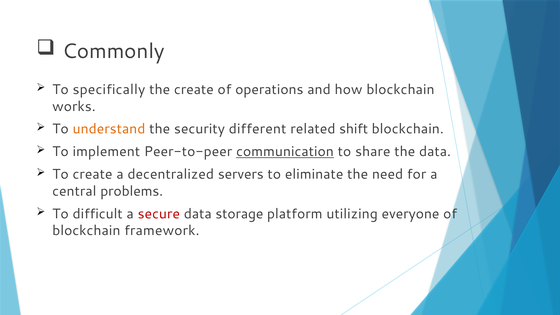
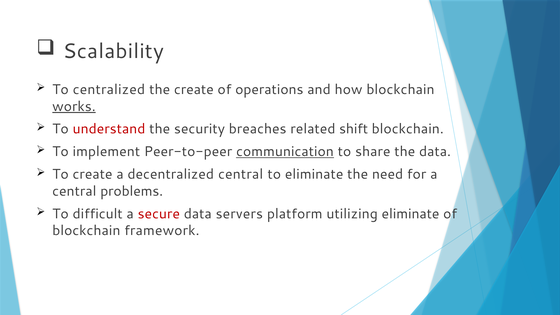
Commonly: Commonly -> Scalability (113, 51)
specifically: specifically -> centralized (109, 90)
works underline: none -> present (74, 106)
understand colour: orange -> red (109, 129)
different: different -> breaches (258, 129)
decentralized servers: servers -> central (241, 174)
storage: storage -> servers (239, 214)
utilizing everyone: everyone -> eliminate (410, 214)
